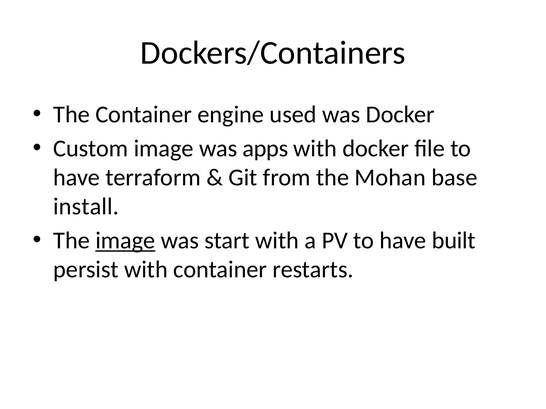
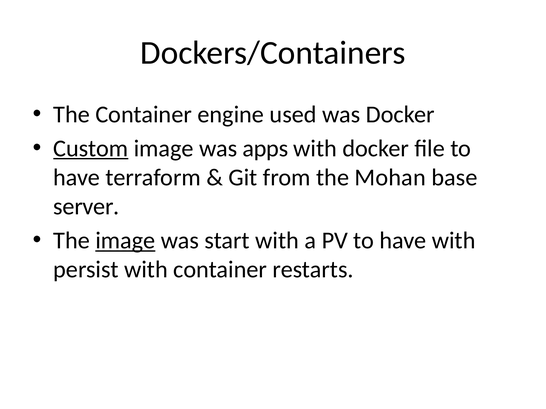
Custom underline: none -> present (91, 149)
install: install -> server (86, 207)
have built: built -> with (454, 241)
